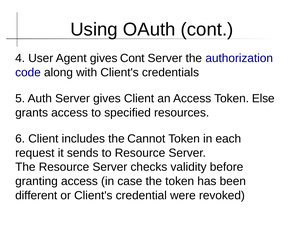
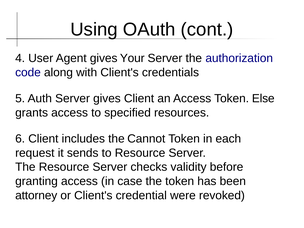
gives Cont: Cont -> Your (132, 58)
different: different -> attorney (36, 195)
